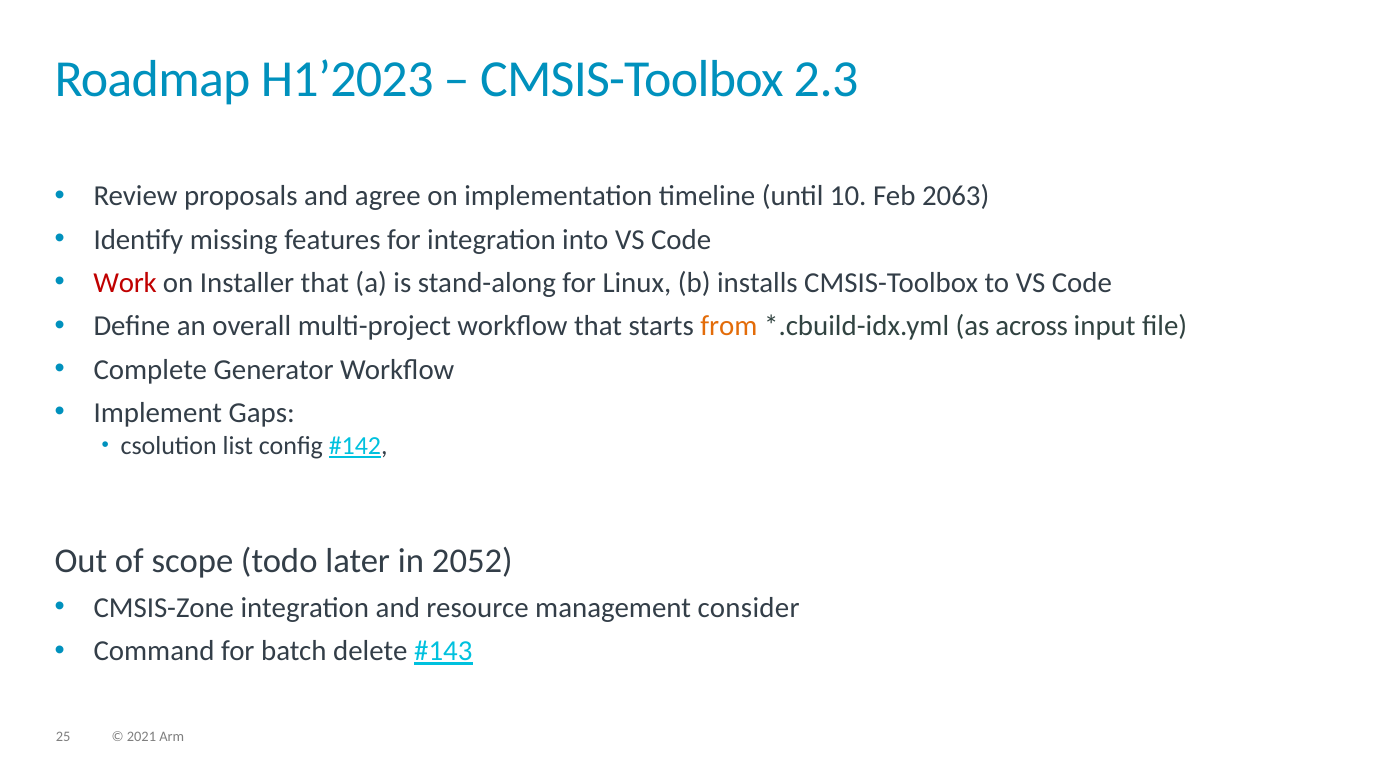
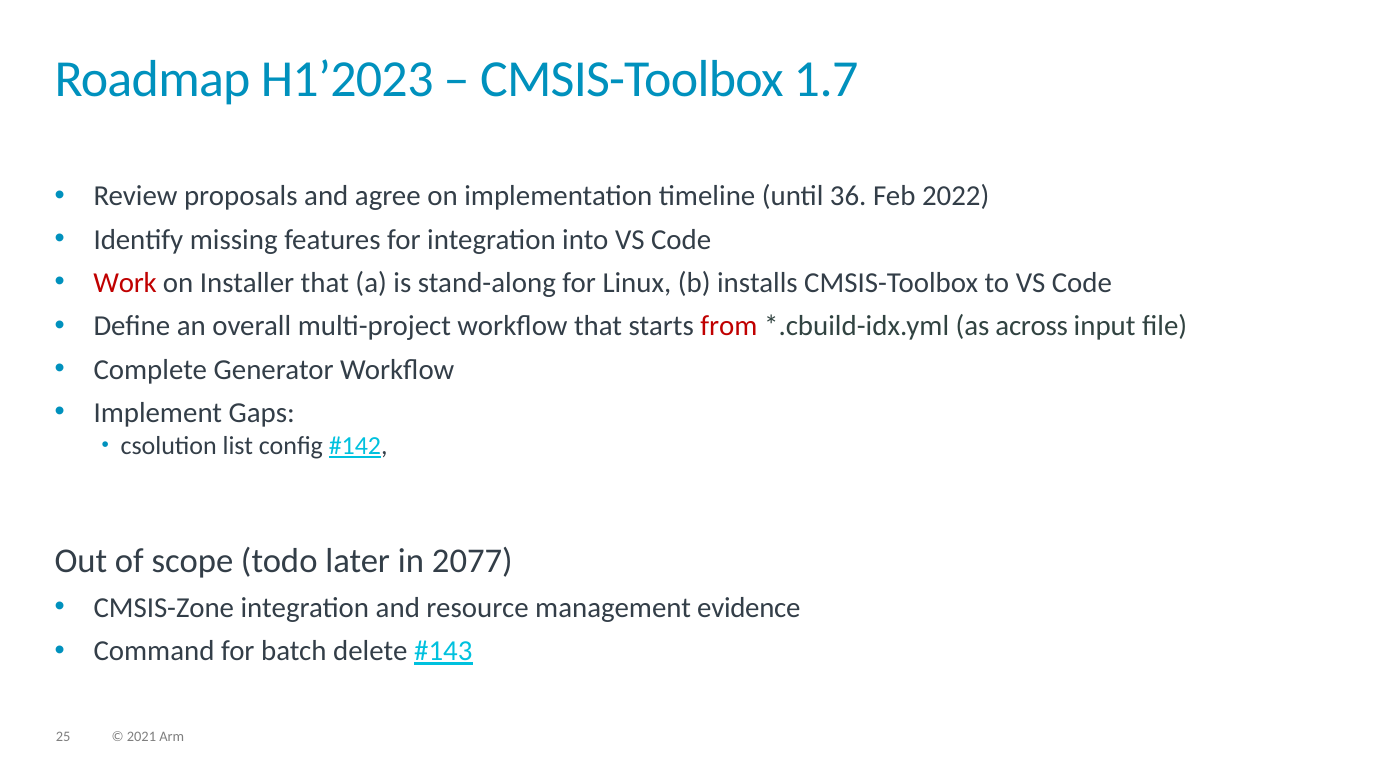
2.3: 2.3 -> 1.7 (826, 80)
10: 10 -> 36 (848, 196)
2063: 2063 -> 2022 (956, 196)
from colour: orange -> red (729, 326)
2052: 2052 -> 2077 (472, 561)
consider: consider -> evidence (749, 607)
